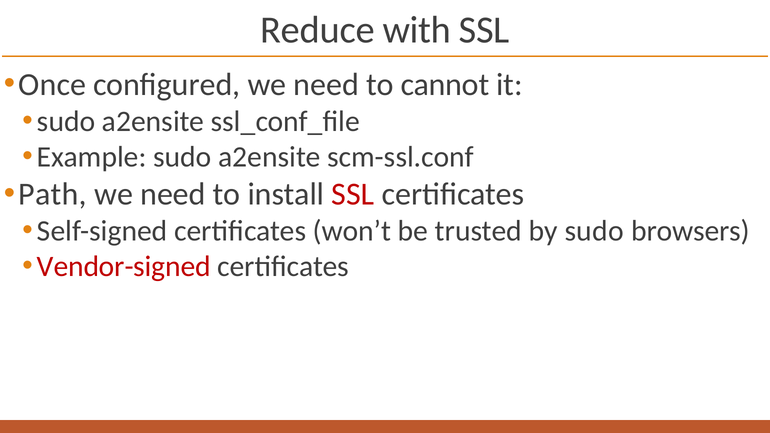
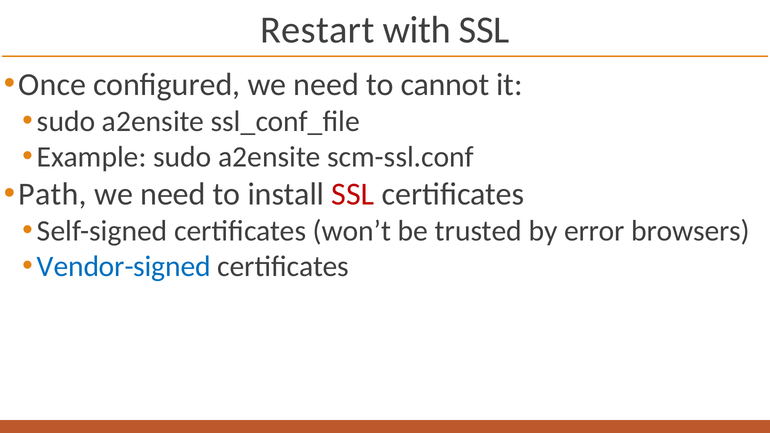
Reduce: Reduce -> Restart (317, 30)
by sudo: sudo -> error (594, 231)
Vendor-signed colour: red -> blue (124, 267)
